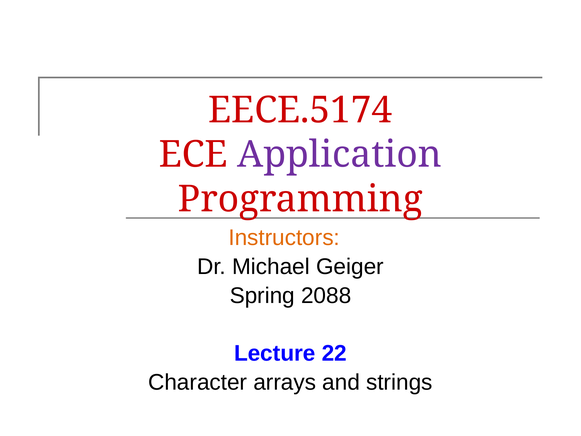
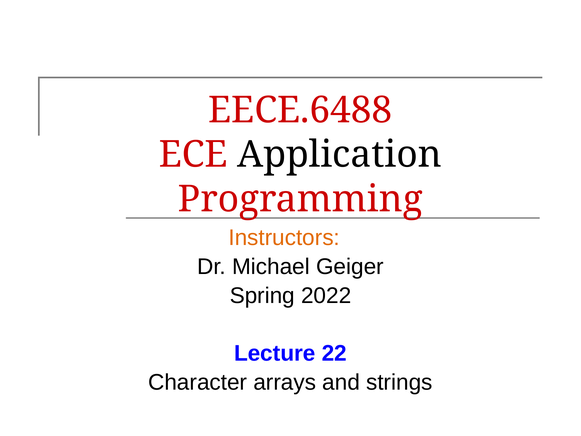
EECE.5174: EECE.5174 -> EECE.6488 (300, 110)
Application colour: purple -> black (339, 155)
2088: 2088 -> 2022 (326, 295)
